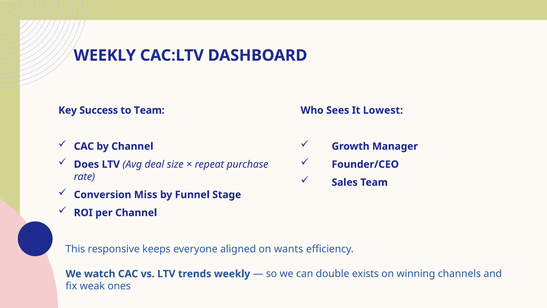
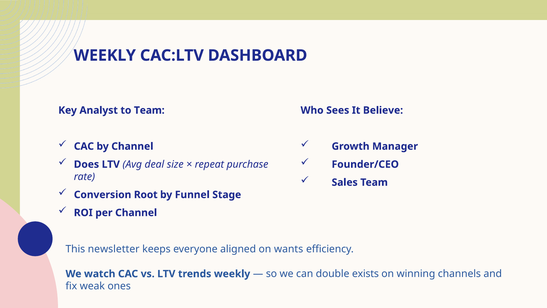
Success: Success -> Analyst (99, 110)
Lowest: Lowest -> Believe (383, 110)
Miss: Miss -> Root (146, 195)
responsive: responsive -> newsletter (114, 249)
